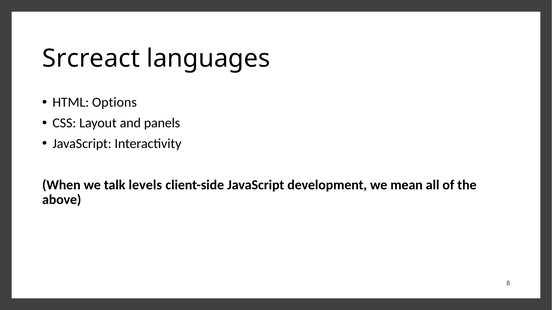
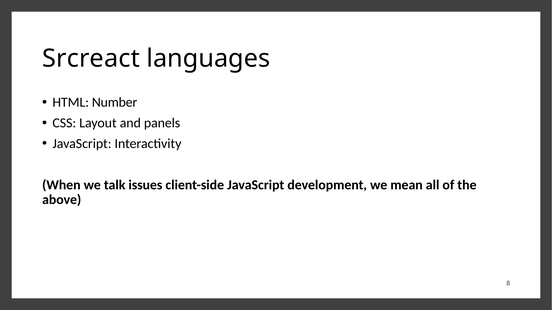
Options: Options -> Number (115, 103)
levels: levels -> issues (145, 185)
